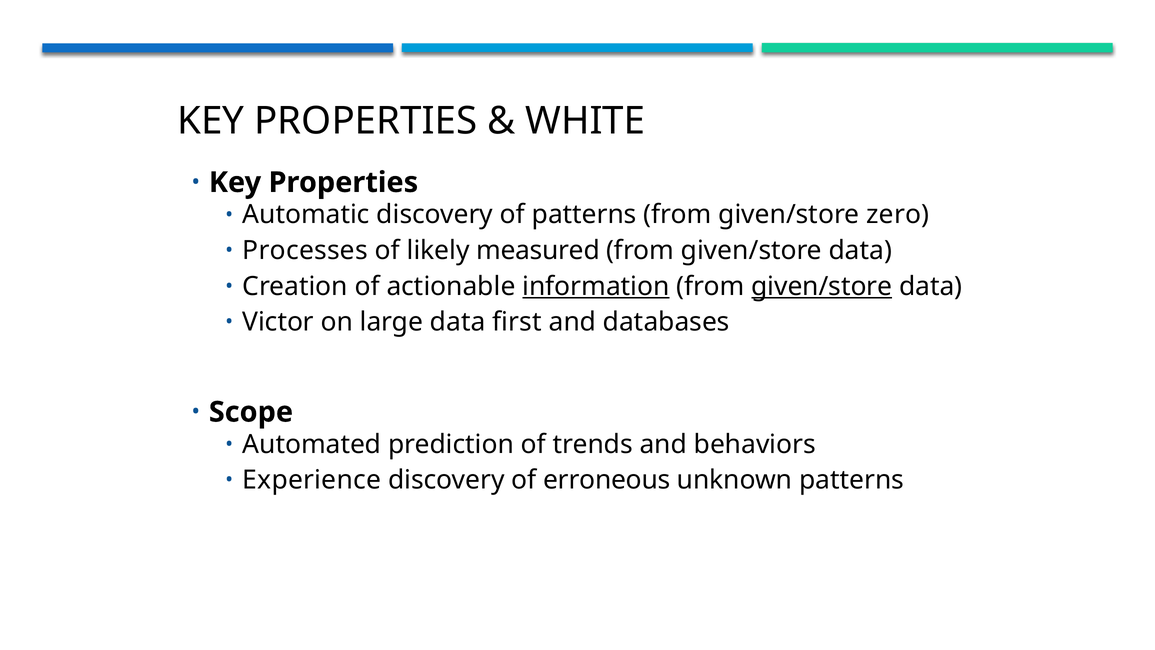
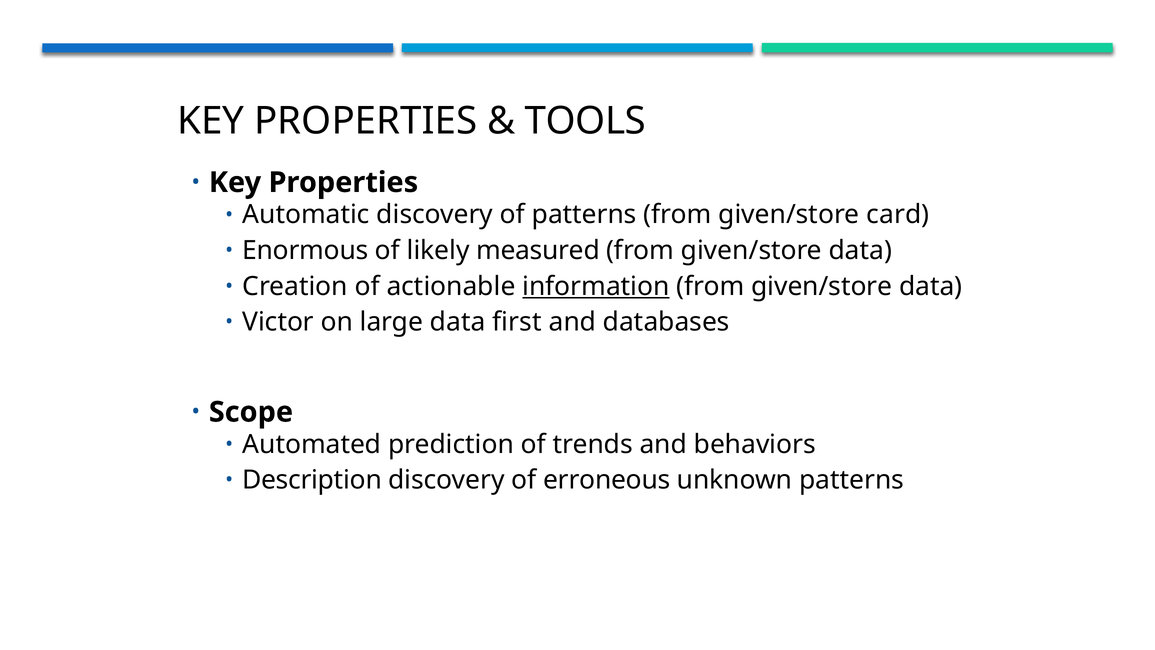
WHITE: WHITE -> TOOLS (585, 121)
zero: zero -> card (898, 215)
Processes: Processes -> Enormous (305, 250)
given/store underline: present -> none (822, 286)
Experience: Experience -> Description (312, 480)
